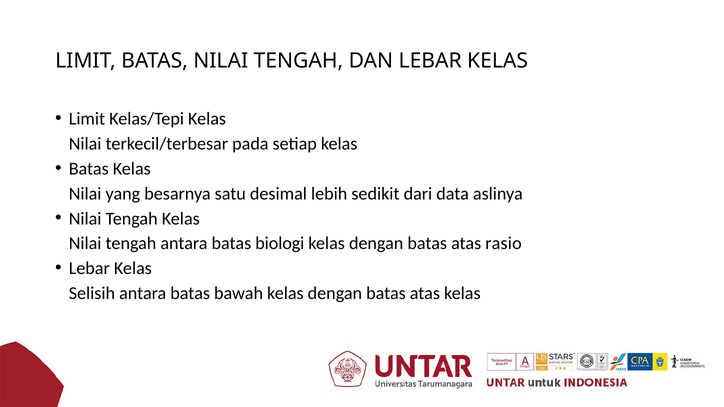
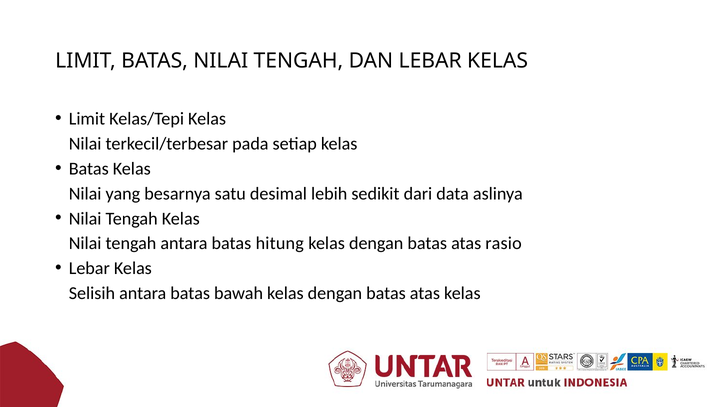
biologi: biologi -> hitung (280, 244)
